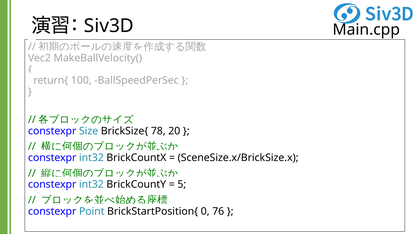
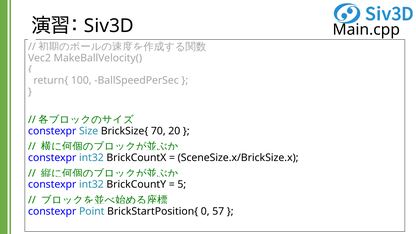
78: 78 -> 70 (158, 131)
76: 76 -> 57 (218, 211)
